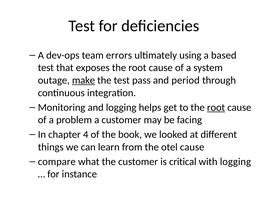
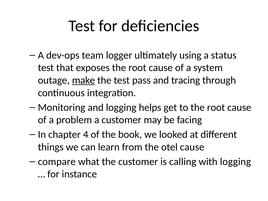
errors: errors -> logger (119, 55)
based: based -> status (224, 55)
period: period -> tracing (186, 80)
root underline: present -> none (216, 107)
critical: critical -> calling (183, 162)
